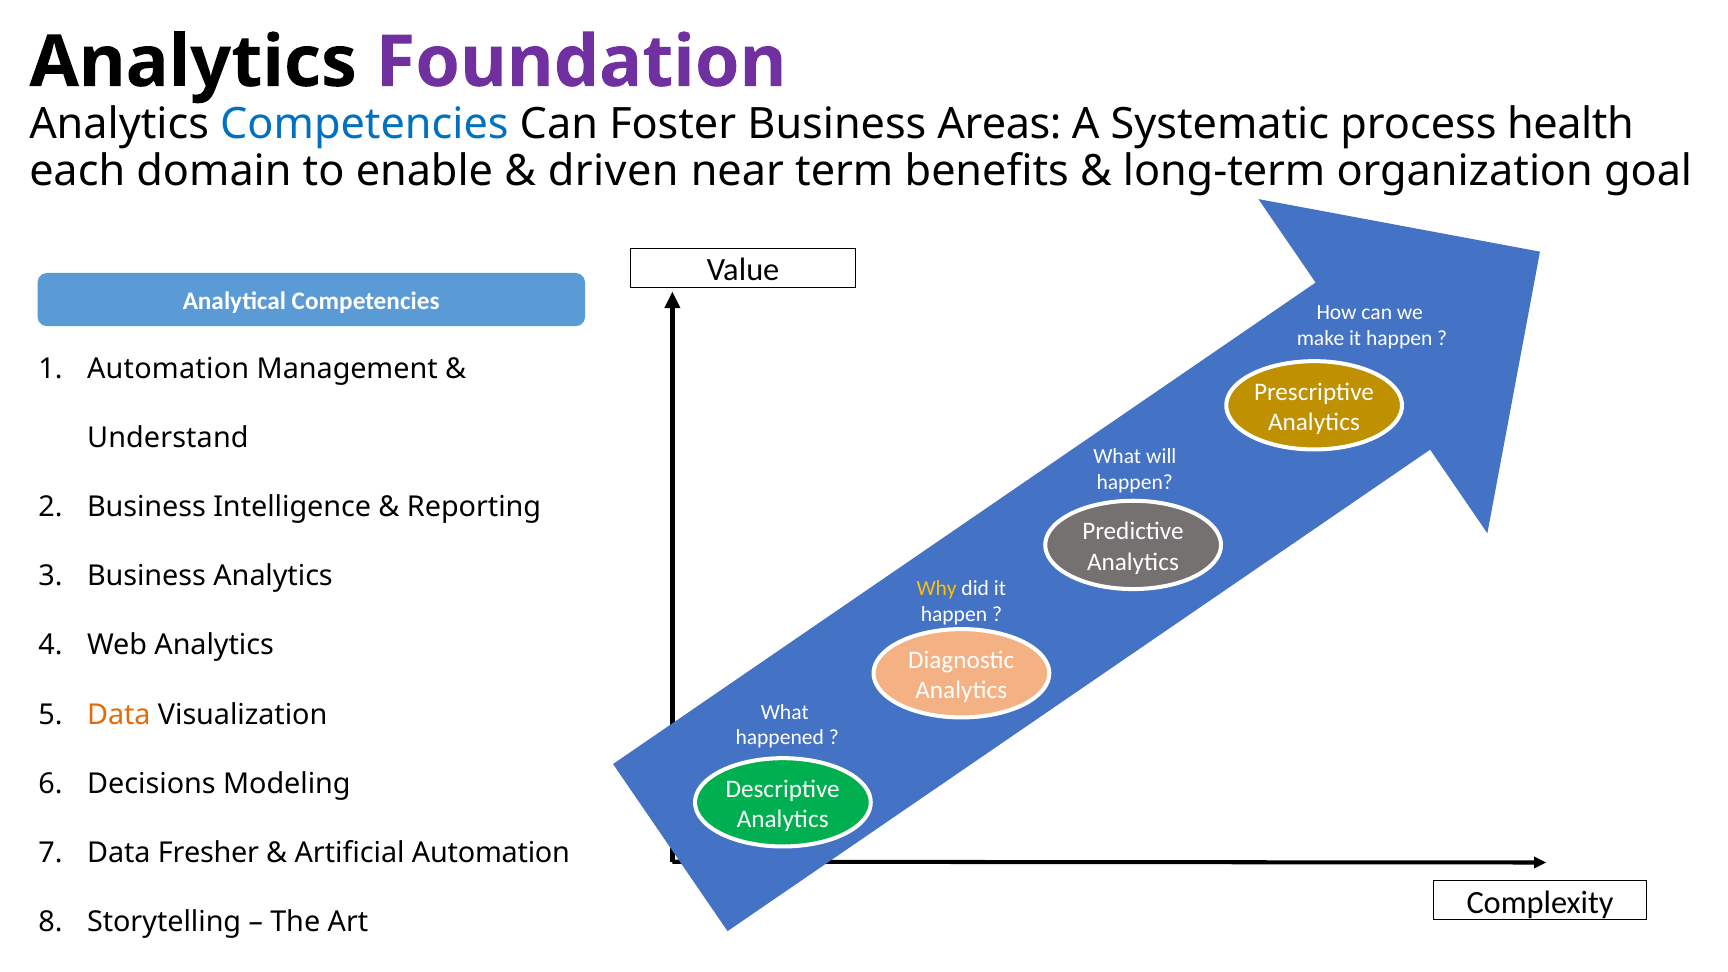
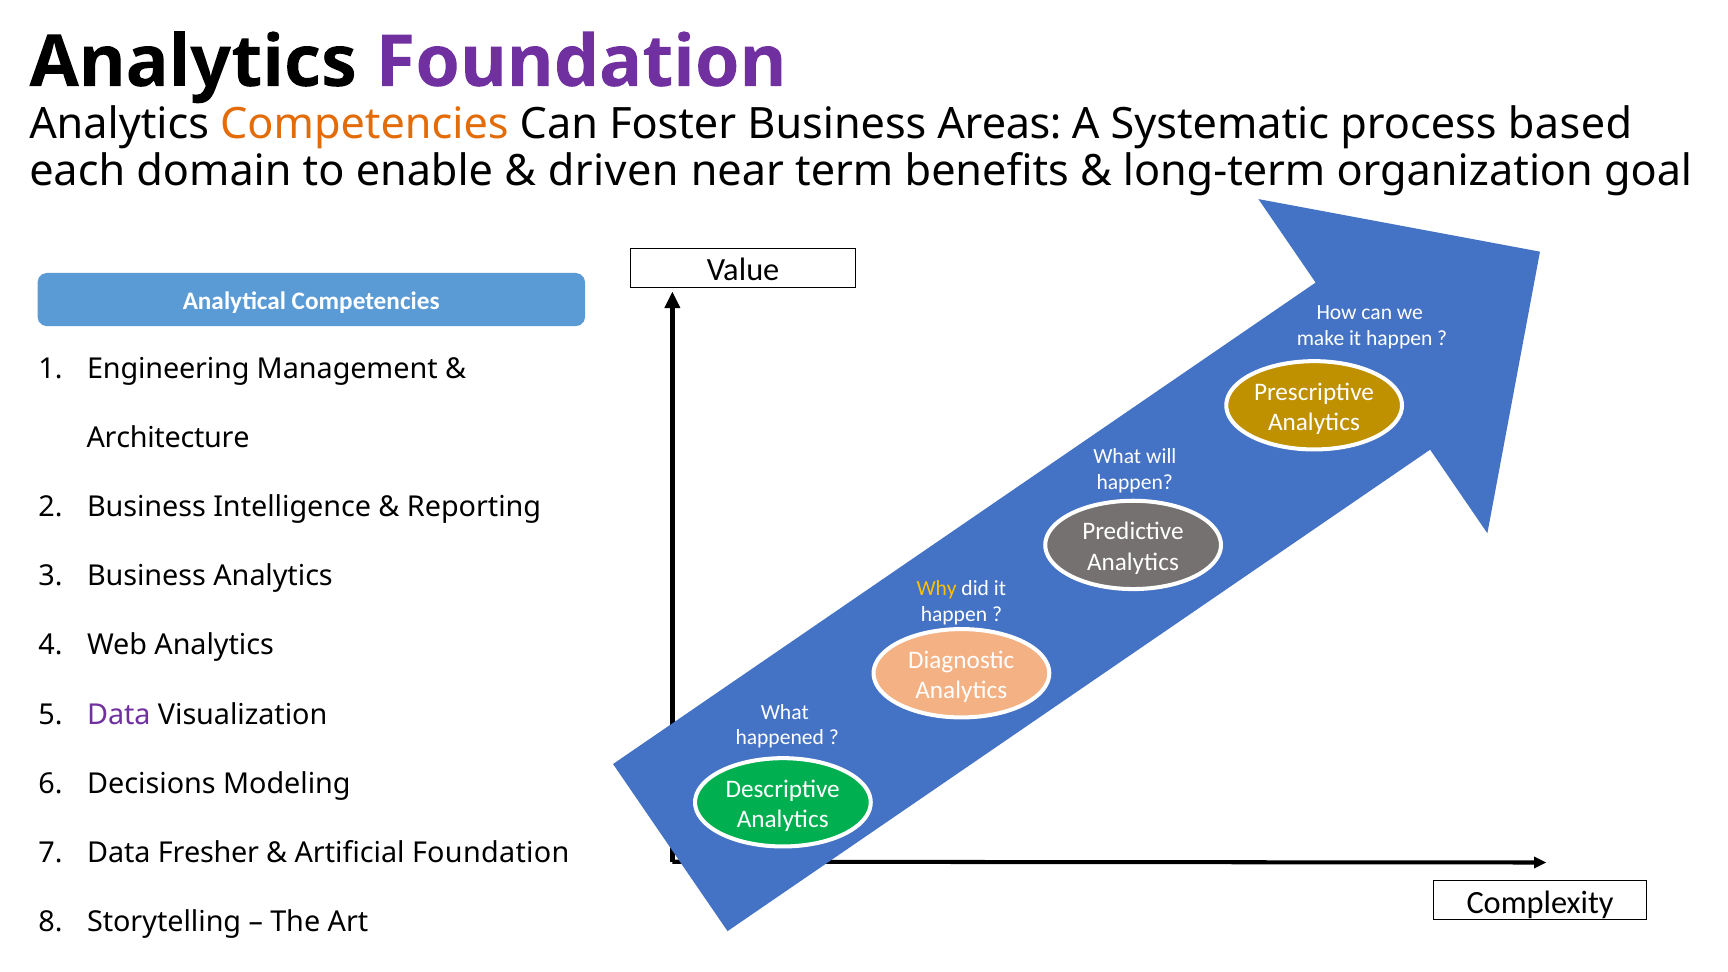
Competencies colour: blue -> orange (364, 125)
health: health -> based (1570, 125)
Automation: Automation -> Engineering (168, 369)
Understand: Understand -> Architecture (168, 438)
Data colour: orange -> purple (119, 715)
Artificial Automation: Automation -> Foundation (491, 853)
